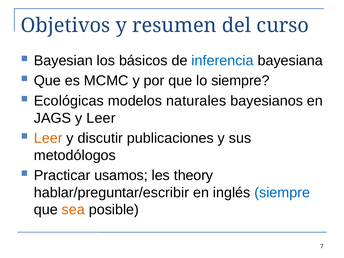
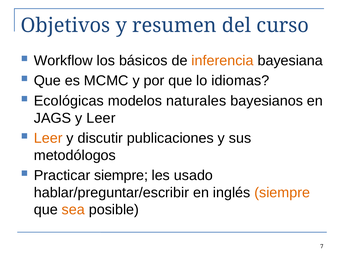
Bayesian: Bayesian -> Workflow (63, 61)
inferencia colour: blue -> orange (223, 61)
lo siempre: siempre -> idiomas (240, 81)
Practicar usamos: usamos -> siempre (121, 175)
theory: theory -> usado (193, 175)
siempre colour: blue -> orange (282, 193)
